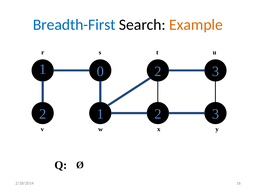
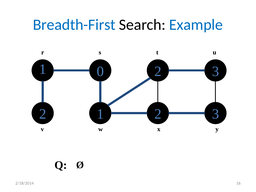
Example colour: orange -> blue (196, 25)
